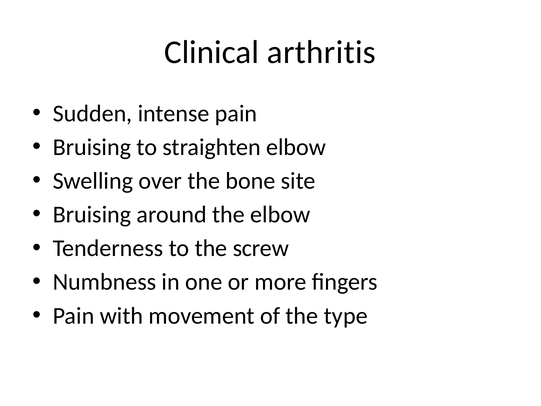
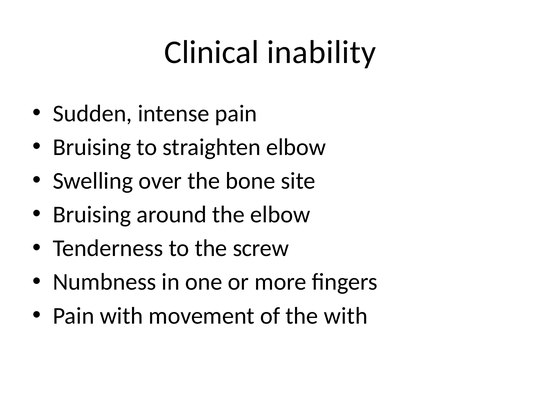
arthritis: arthritis -> inability (321, 52)
the type: type -> with (346, 316)
